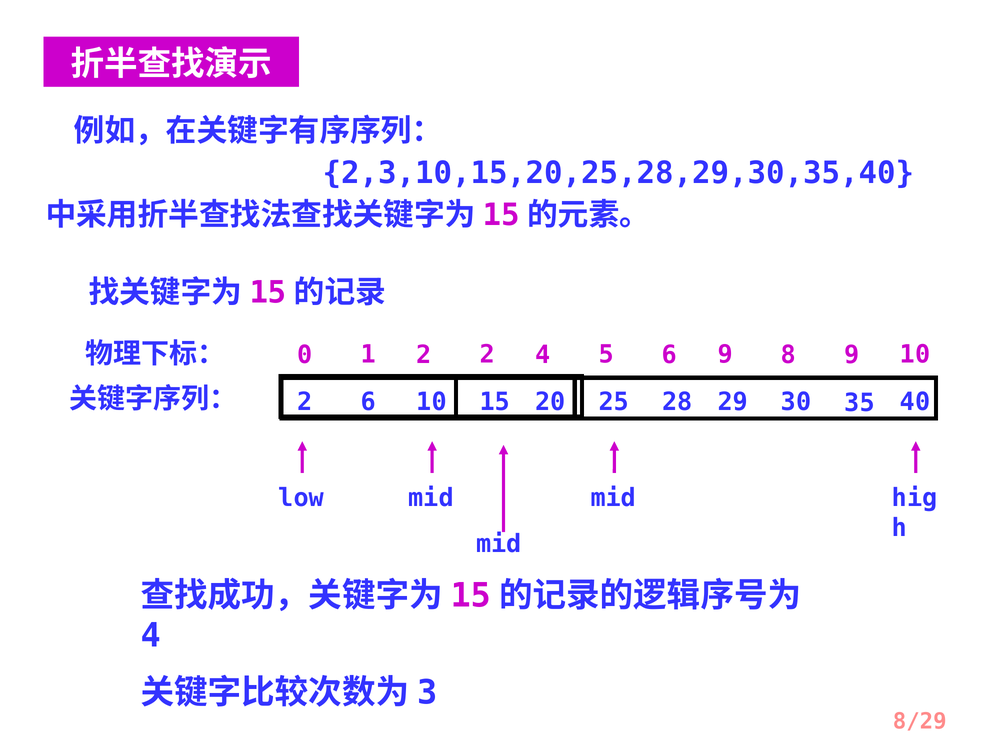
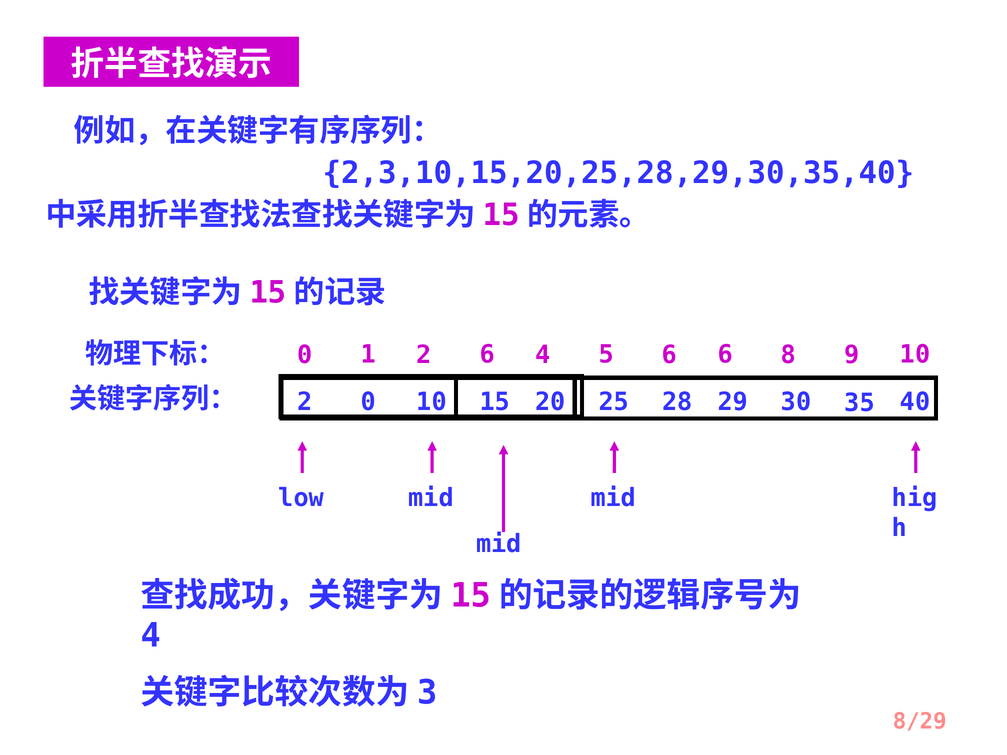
2 2: 2 -> 6 (487, 355)
6 9: 9 -> 6 (725, 355)
2 6: 6 -> 0 (368, 402)
